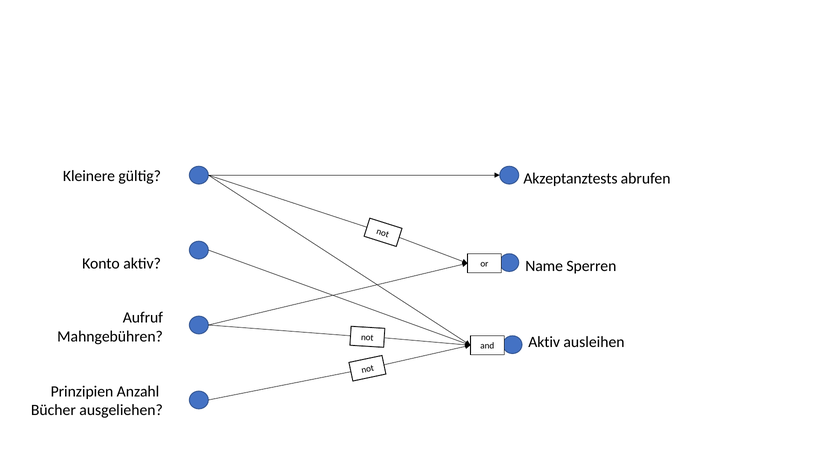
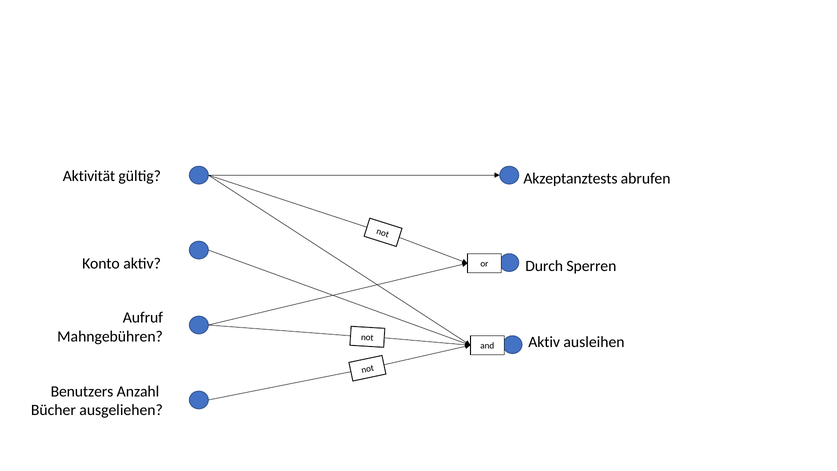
Kleinere: Kleinere -> Aktivität (89, 176)
Name: Name -> Durch (544, 266)
Prinzipien: Prinzipien -> Benutzers (82, 391)
